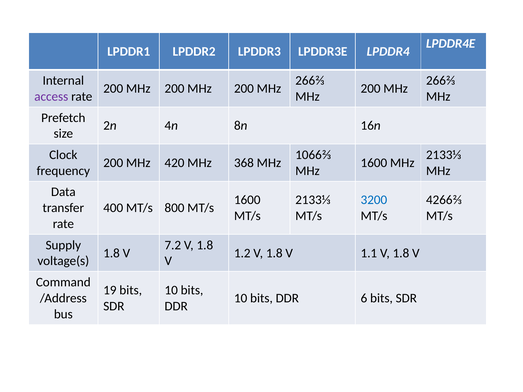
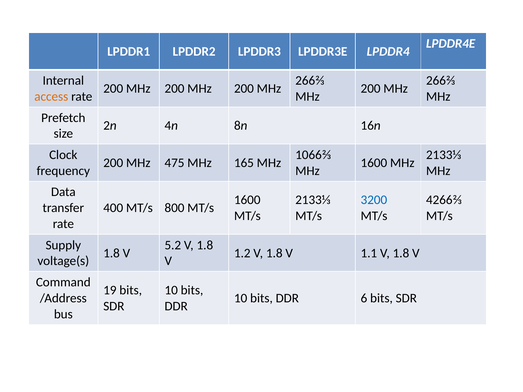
access colour: purple -> orange (51, 97)
420: 420 -> 475 (174, 163)
368: 368 -> 165 (244, 163)
7.2: 7.2 -> 5.2 (173, 245)
